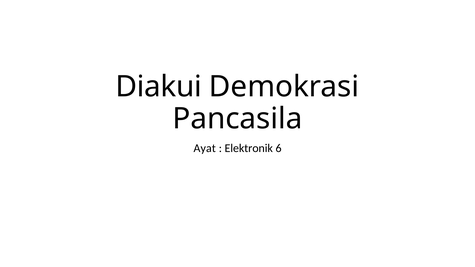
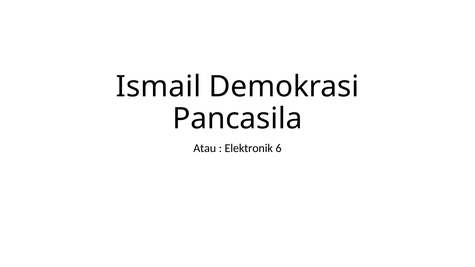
Diakui: Diakui -> Ismail (158, 87)
Ayat: Ayat -> Atau (205, 148)
